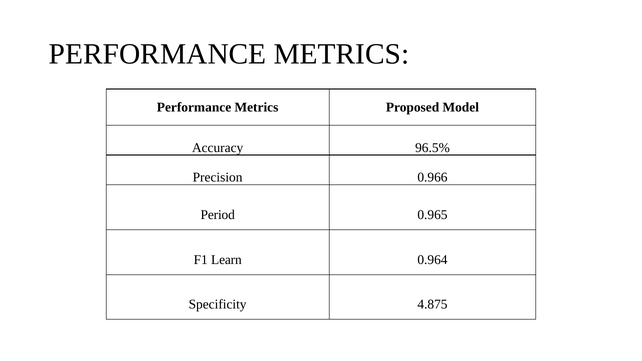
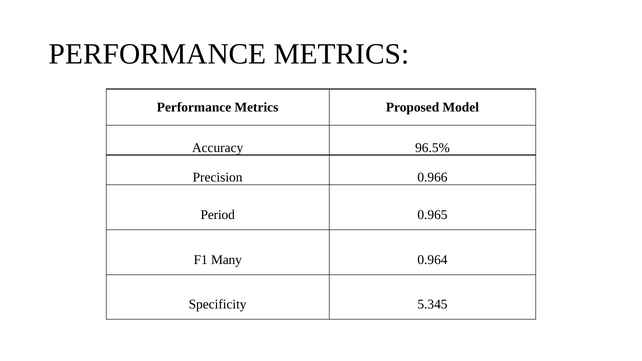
Learn: Learn -> Many (226, 260)
4.875: 4.875 -> 5.345 (432, 305)
